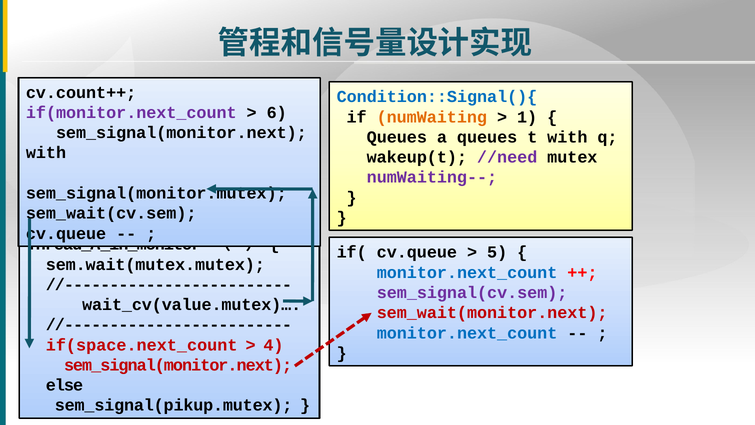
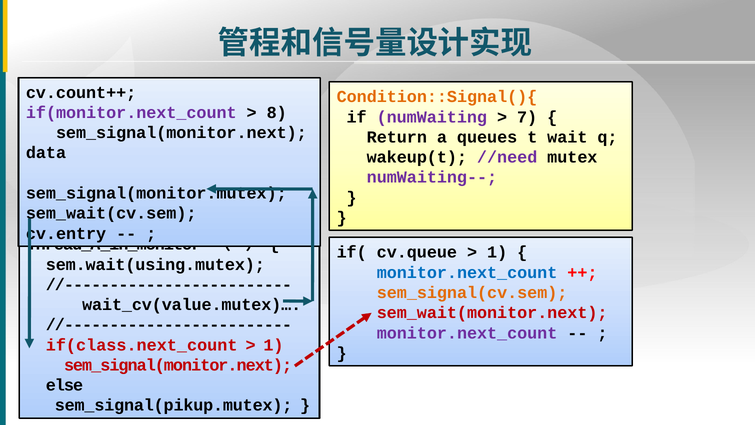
Condition::Signal(){ colour: blue -> orange (437, 97)
6: 6 -> 8 (277, 113)
numWaiting colour: orange -> purple (432, 117)
1: 1 -> 7 (527, 117)
Queues: Queues -> Return (397, 137)
t with: with -> wait (567, 137)
with: with -> data (46, 153)
cv.queue: cv.queue -> cv.entry (66, 233)
5: 5 -> 1 (497, 252)
sem.wait(mutex.mutex: sem.wait(mutex.mutex -> sem.wait(using.mutex (155, 264)
sem_signal(cv.sem colour: purple -> orange (472, 292)
monitor.next_count colour: blue -> purple (467, 333)
if(space.next_count: if(space.next_count -> if(class.next_count (142, 345)
4: 4 -> 1 (273, 345)
